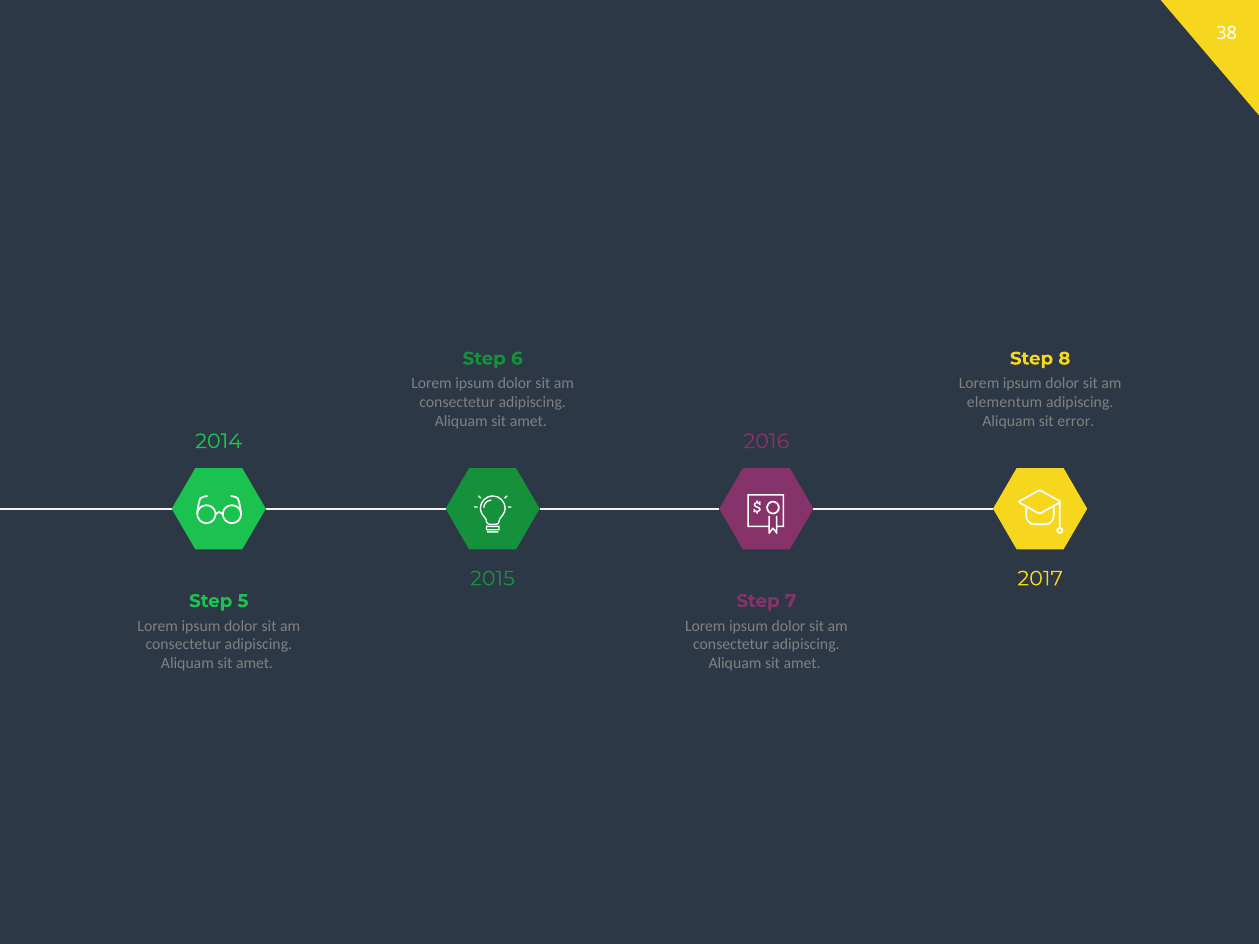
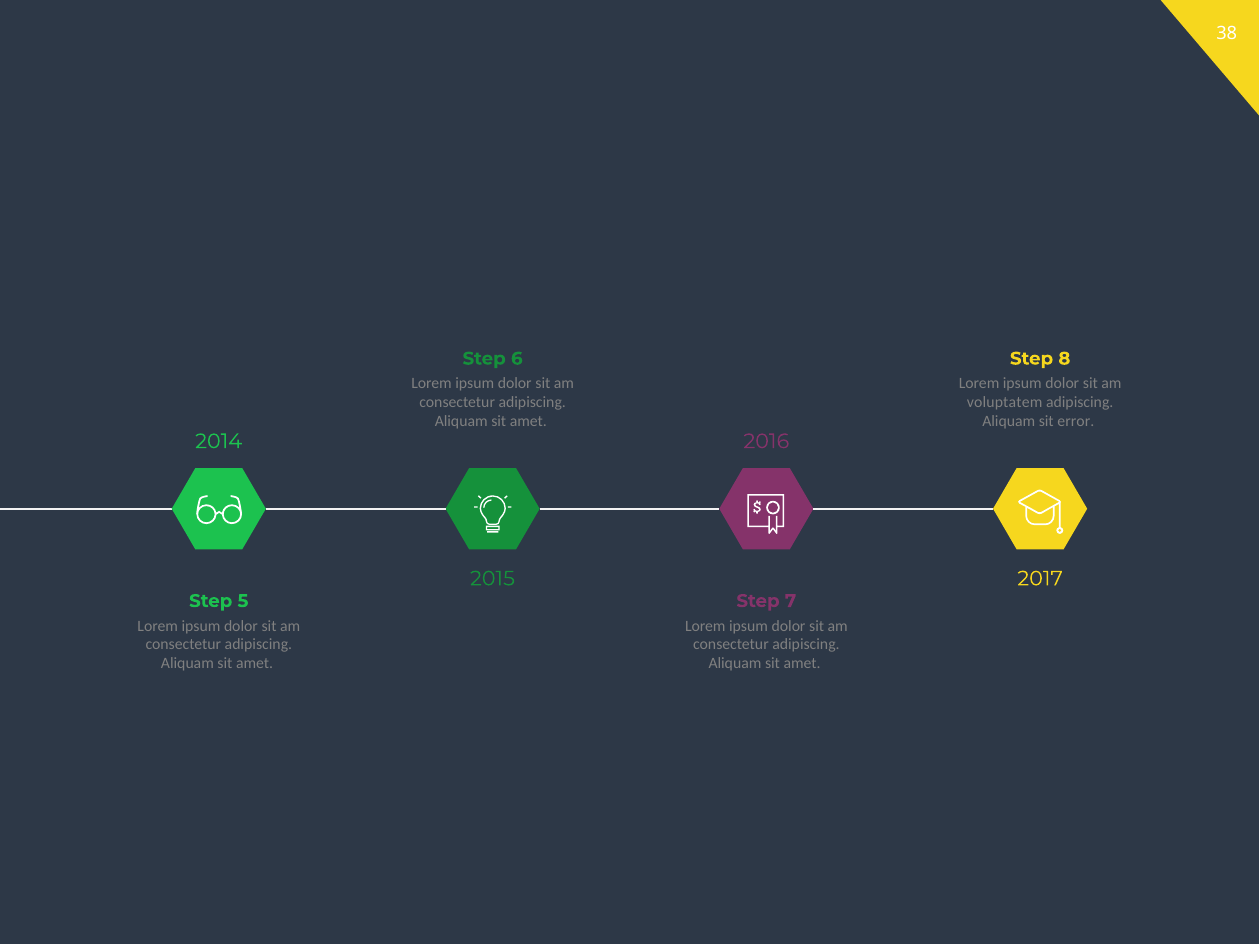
elementum: elementum -> voluptatem (1005, 402)
